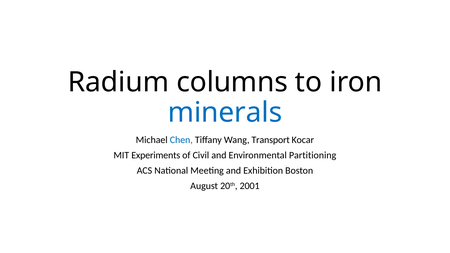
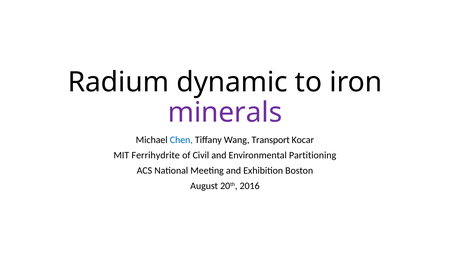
columns: columns -> dynamic (232, 82)
minerals colour: blue -> purple (225, 112)
Experiments: Experiments -> Ferrihydrite (156, 155)
2001: 2001 -> 2016 (250, 186)
